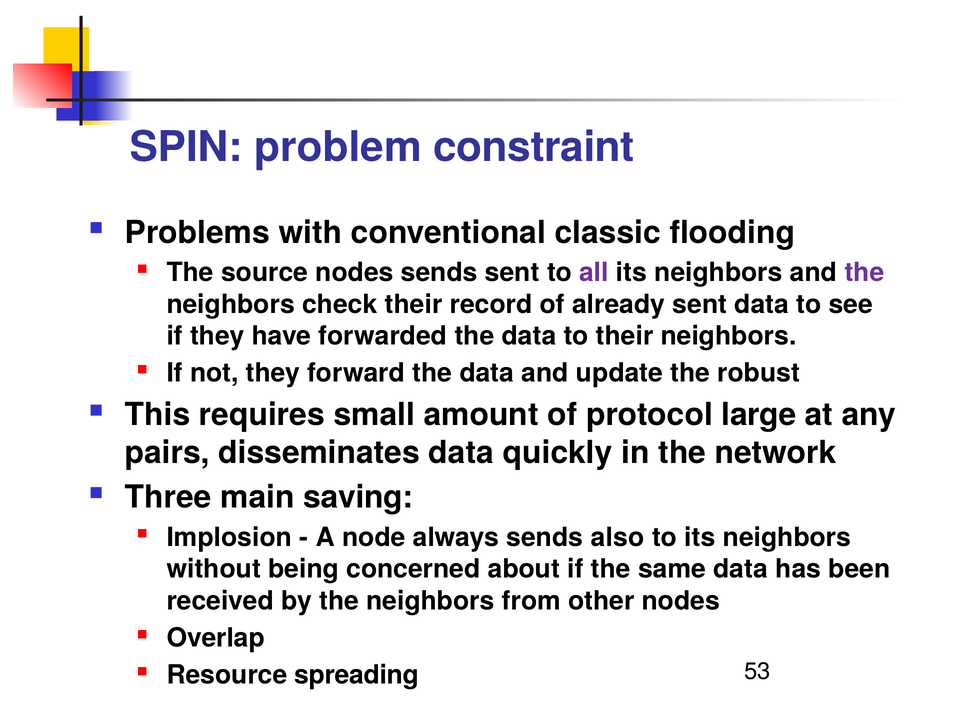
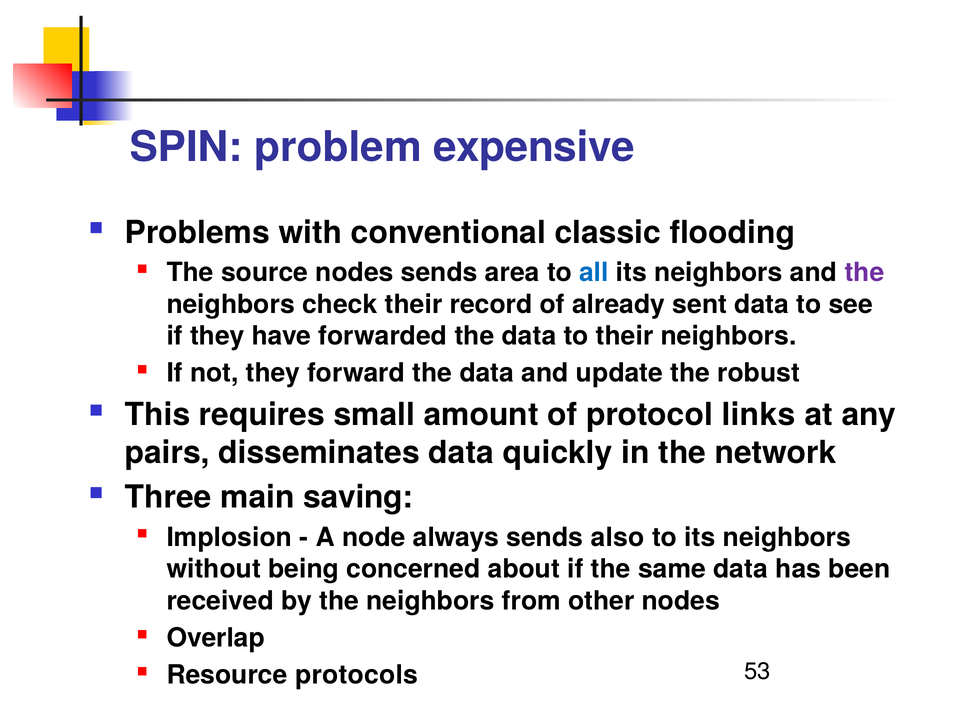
constraint: constraint -> expensive (534, 148)
sends sent: sent -> area (512, 273)
all colour: purple -> blue (594, 273)
large: large -> links (759, 415)
spreading: spreading -> protocols (357, 676)
